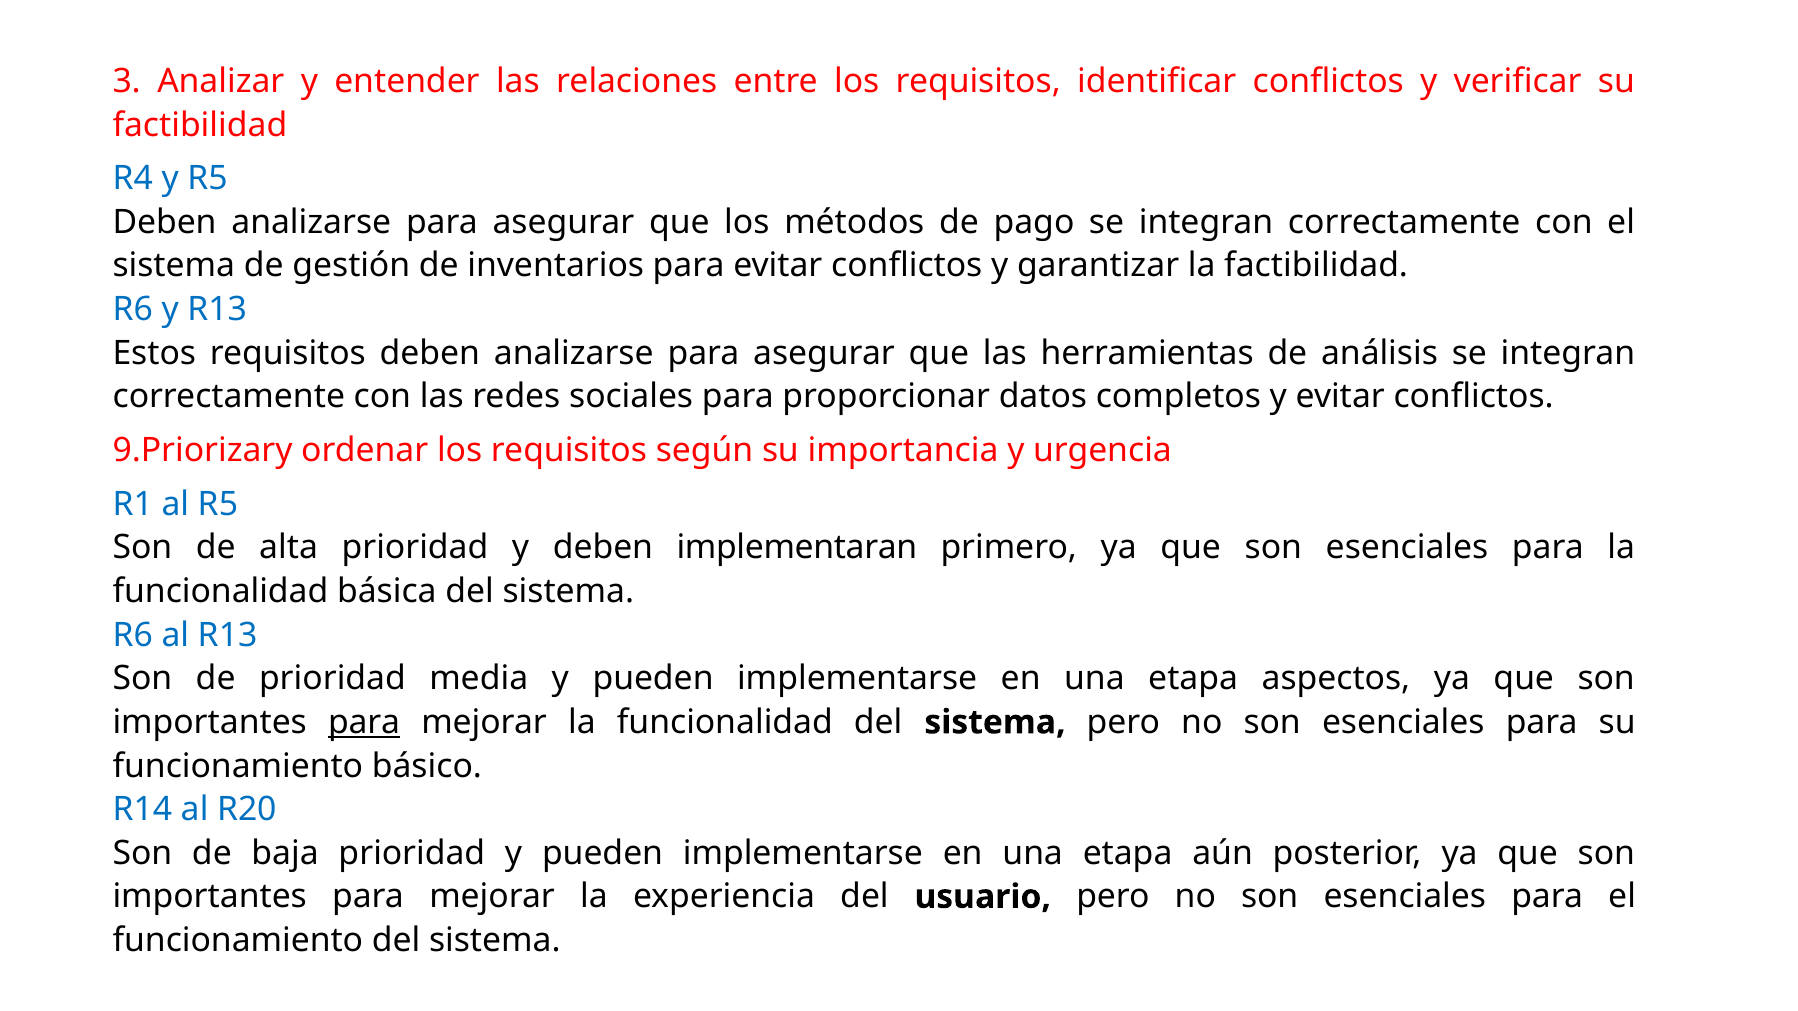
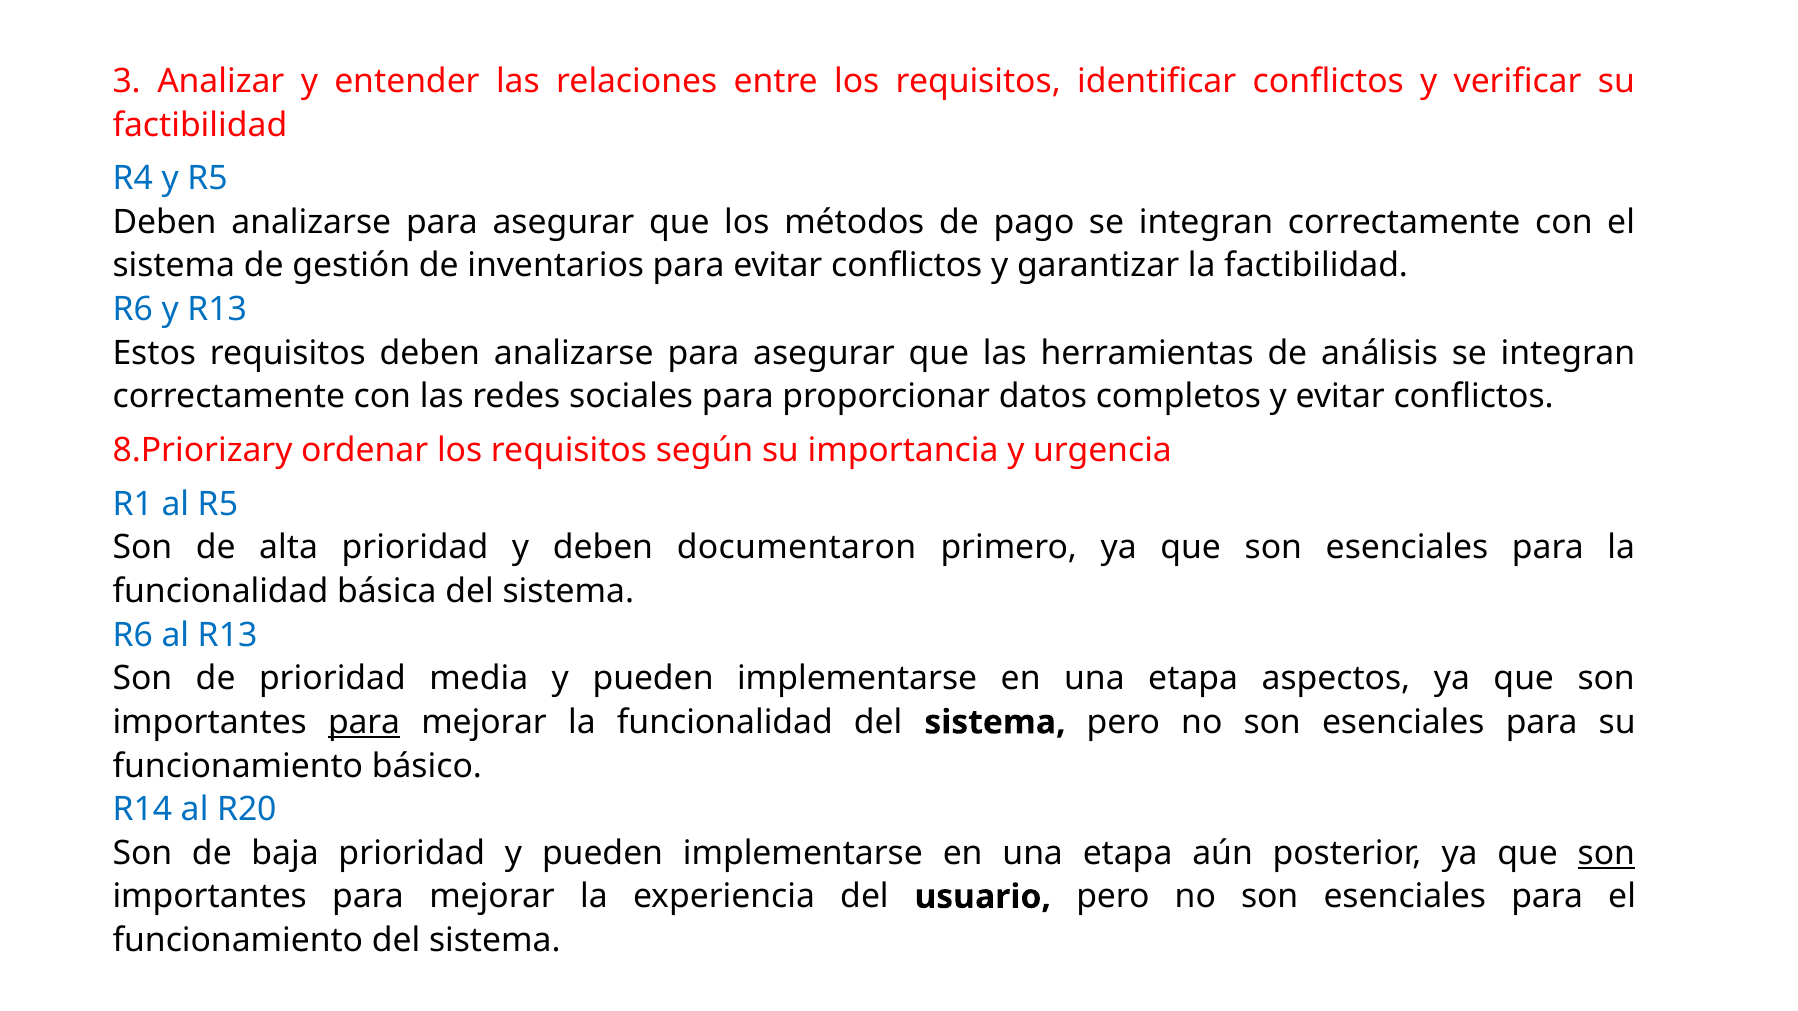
9.Priorizary: 9.Priorizary -> 8.Priorizary (203, 451)
implementaran: implementaran -> documentaron (797, 548)
son underline: none -> present (1606, 853)
